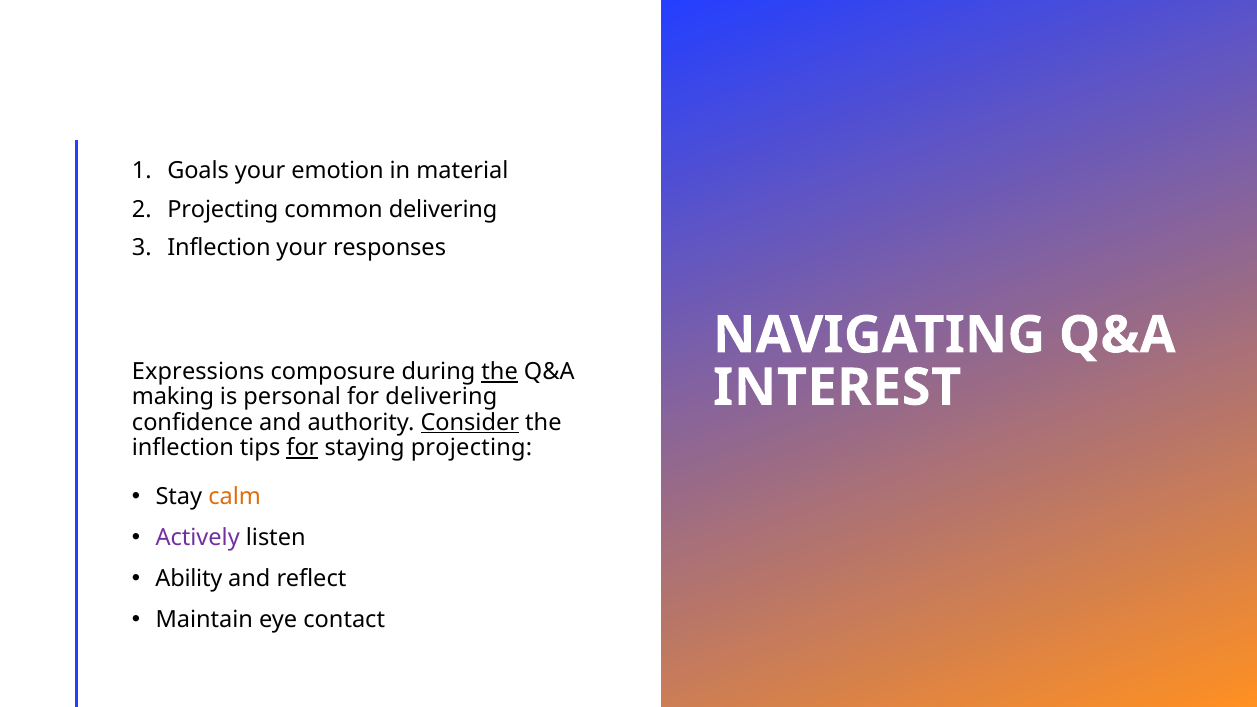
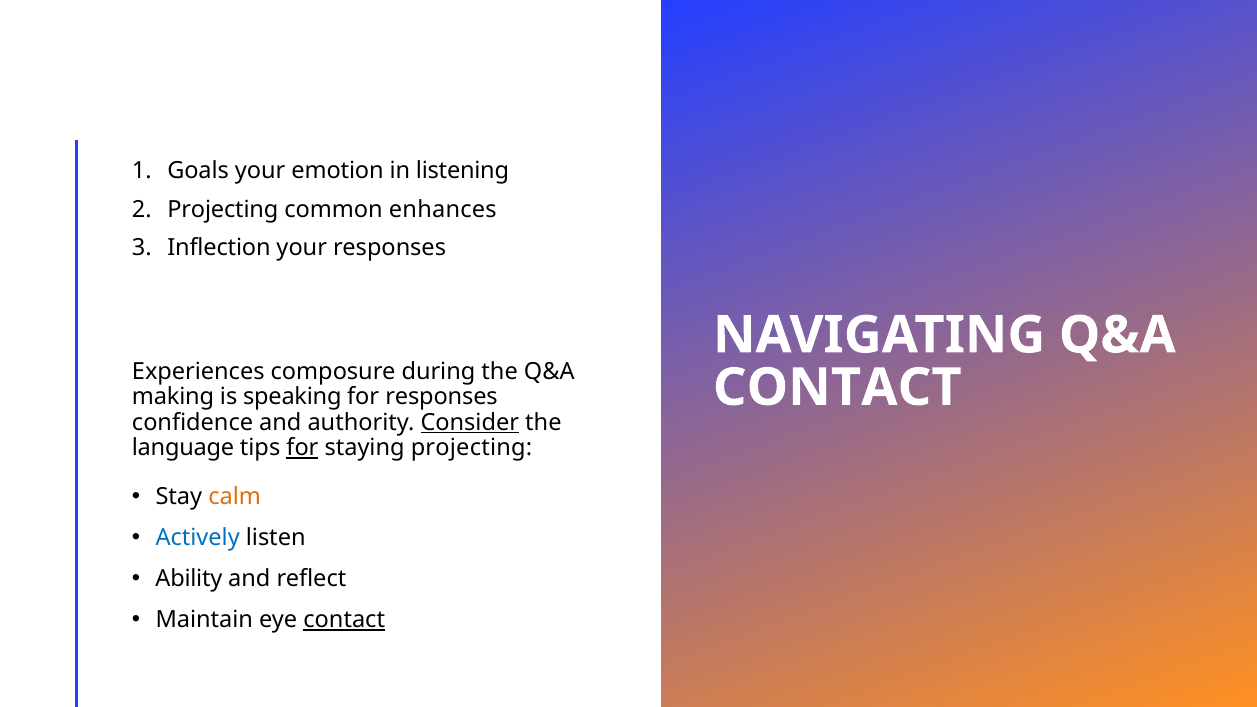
material: material -> listening (463, 171)
common delivering: delivering -> enhances (443, 209)
Expressions: Expressions -> Experiences (198, 372)
the underline: present -> none (500, 372)
INTEREST: INTEREST -> CONTACT (837, 388)
personal: personal -> speaking (292, 397)
for delivering: delivering -> responses (442, 397)
inflection: inflection -> language (183, 448)
Actively colour: purple -> blue (198, 537)
contact underline: none -> present (344, 620)
